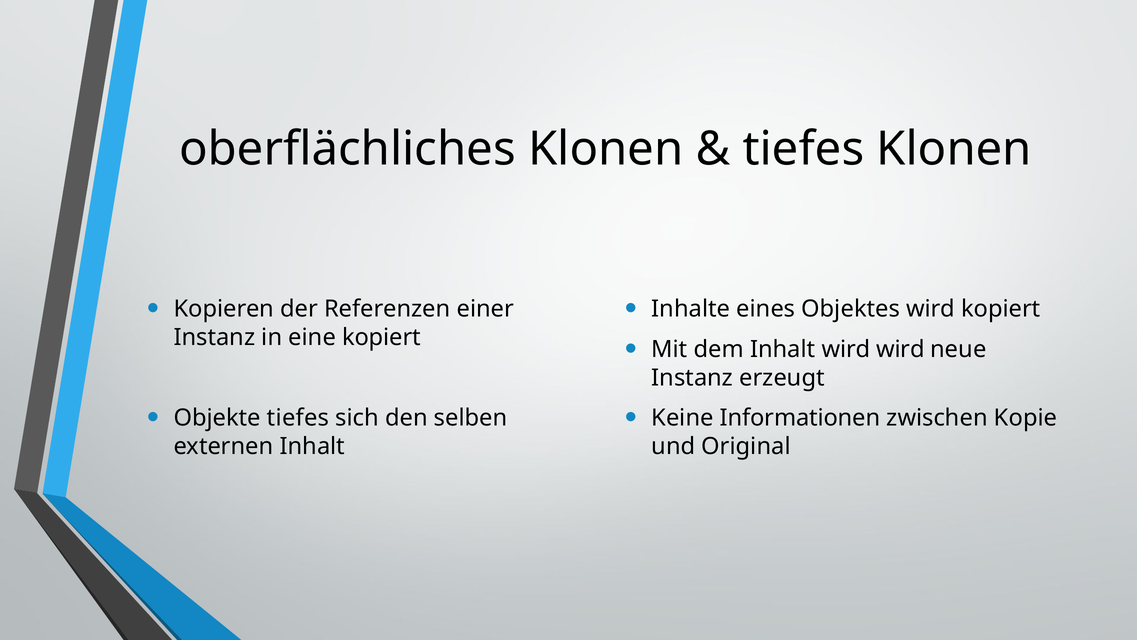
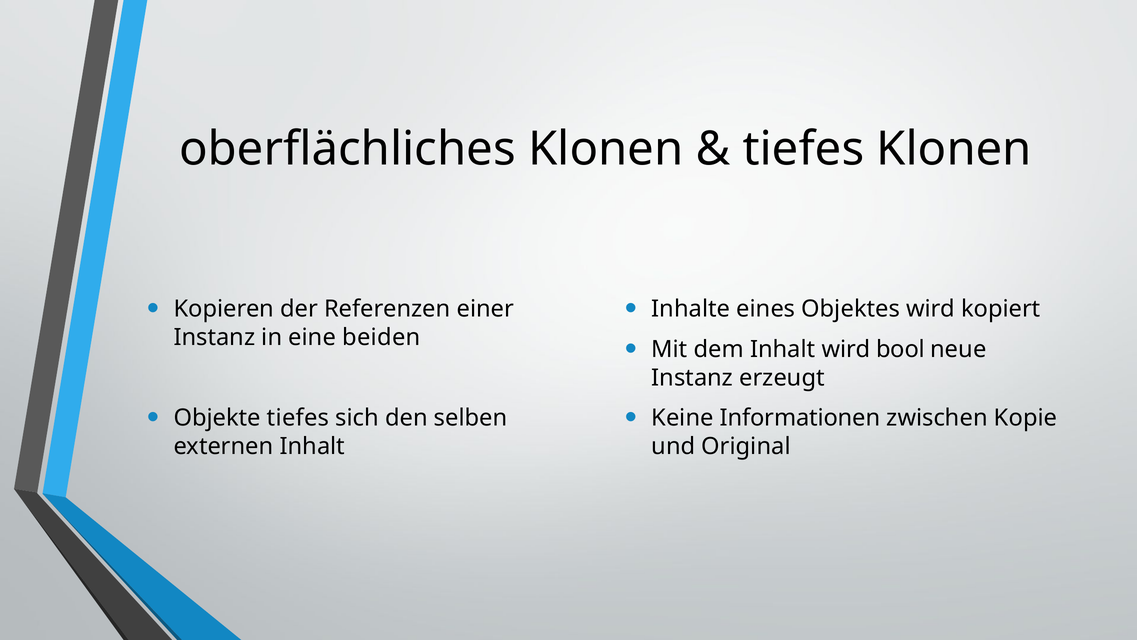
eine kopiert: kopiert -> beiden (381, 337)
wird wird: wird -> bool (900, 349)
